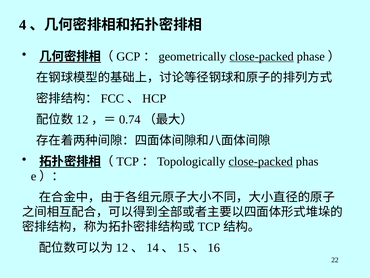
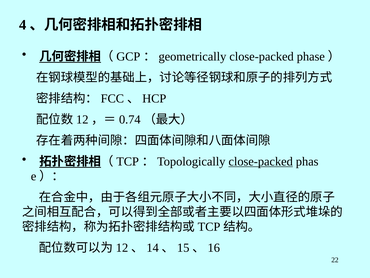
close-packed underline: present -> none (262, 56)
